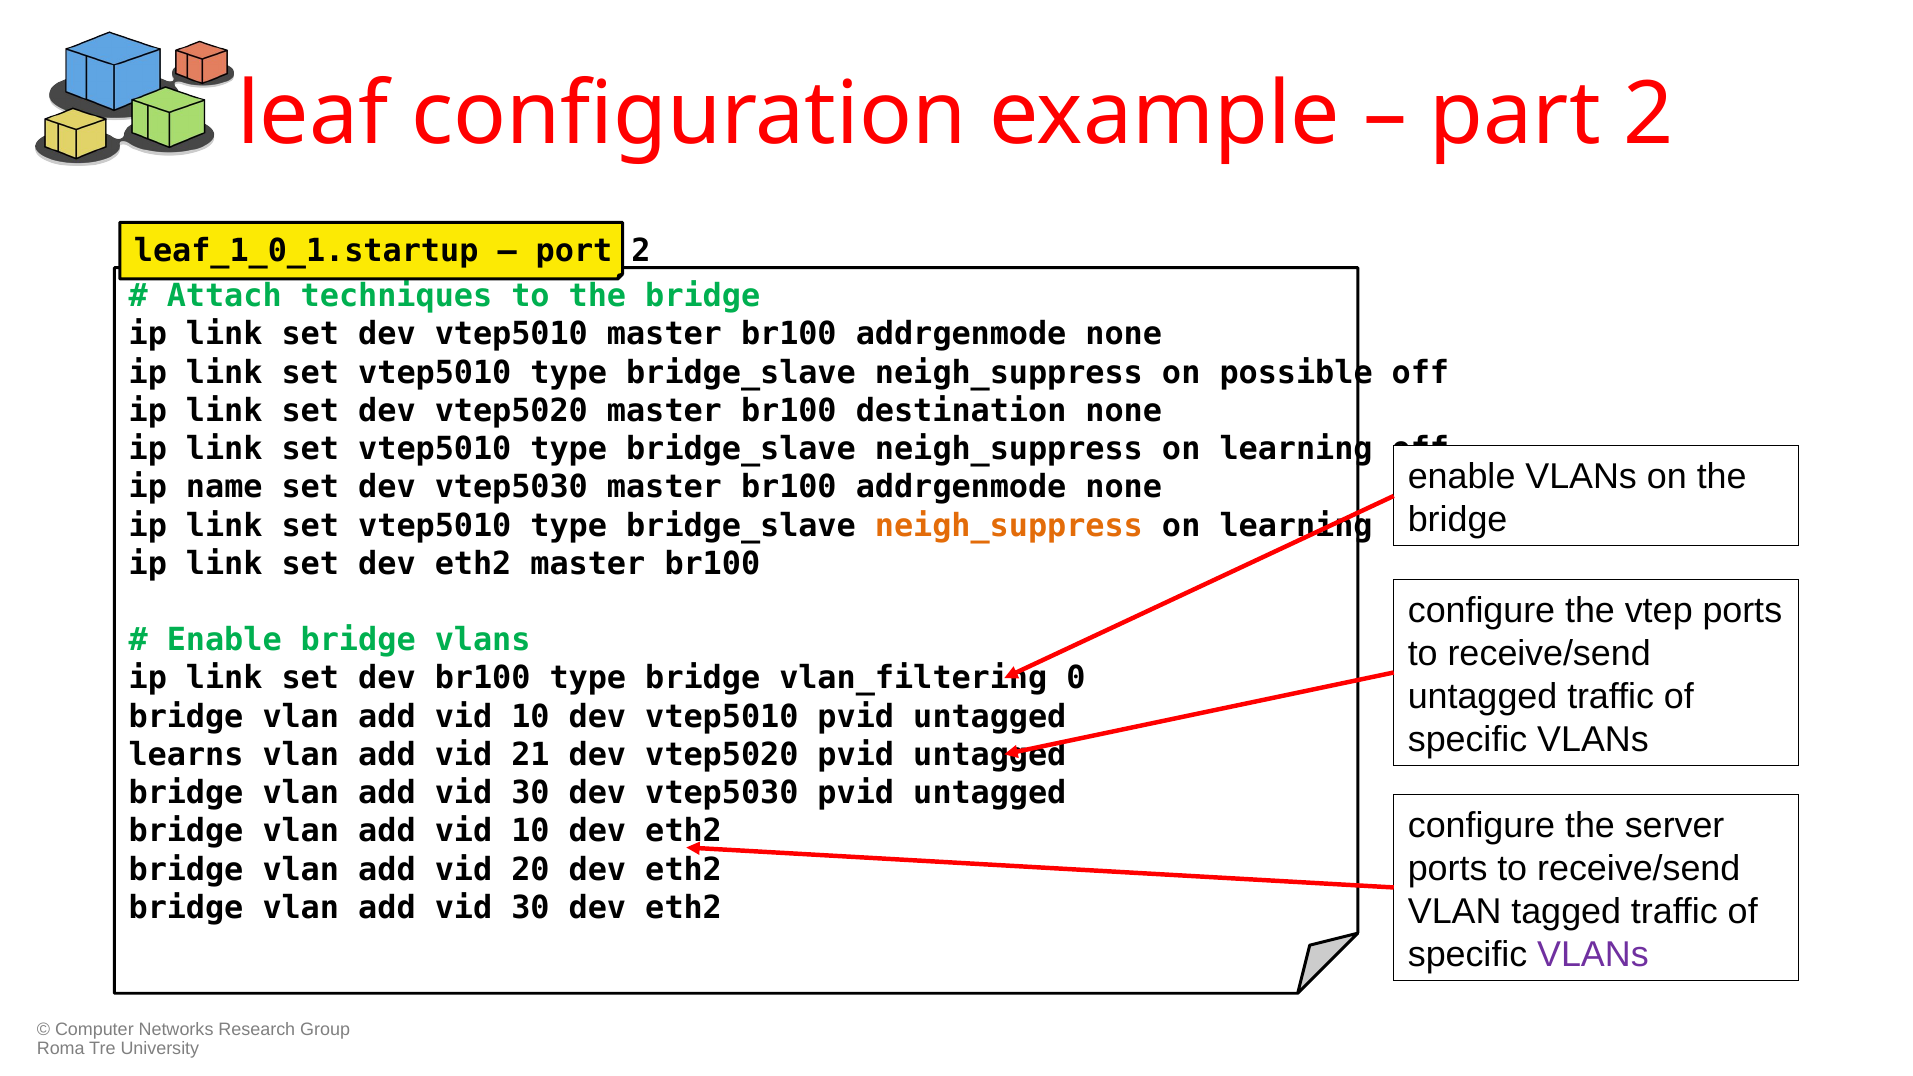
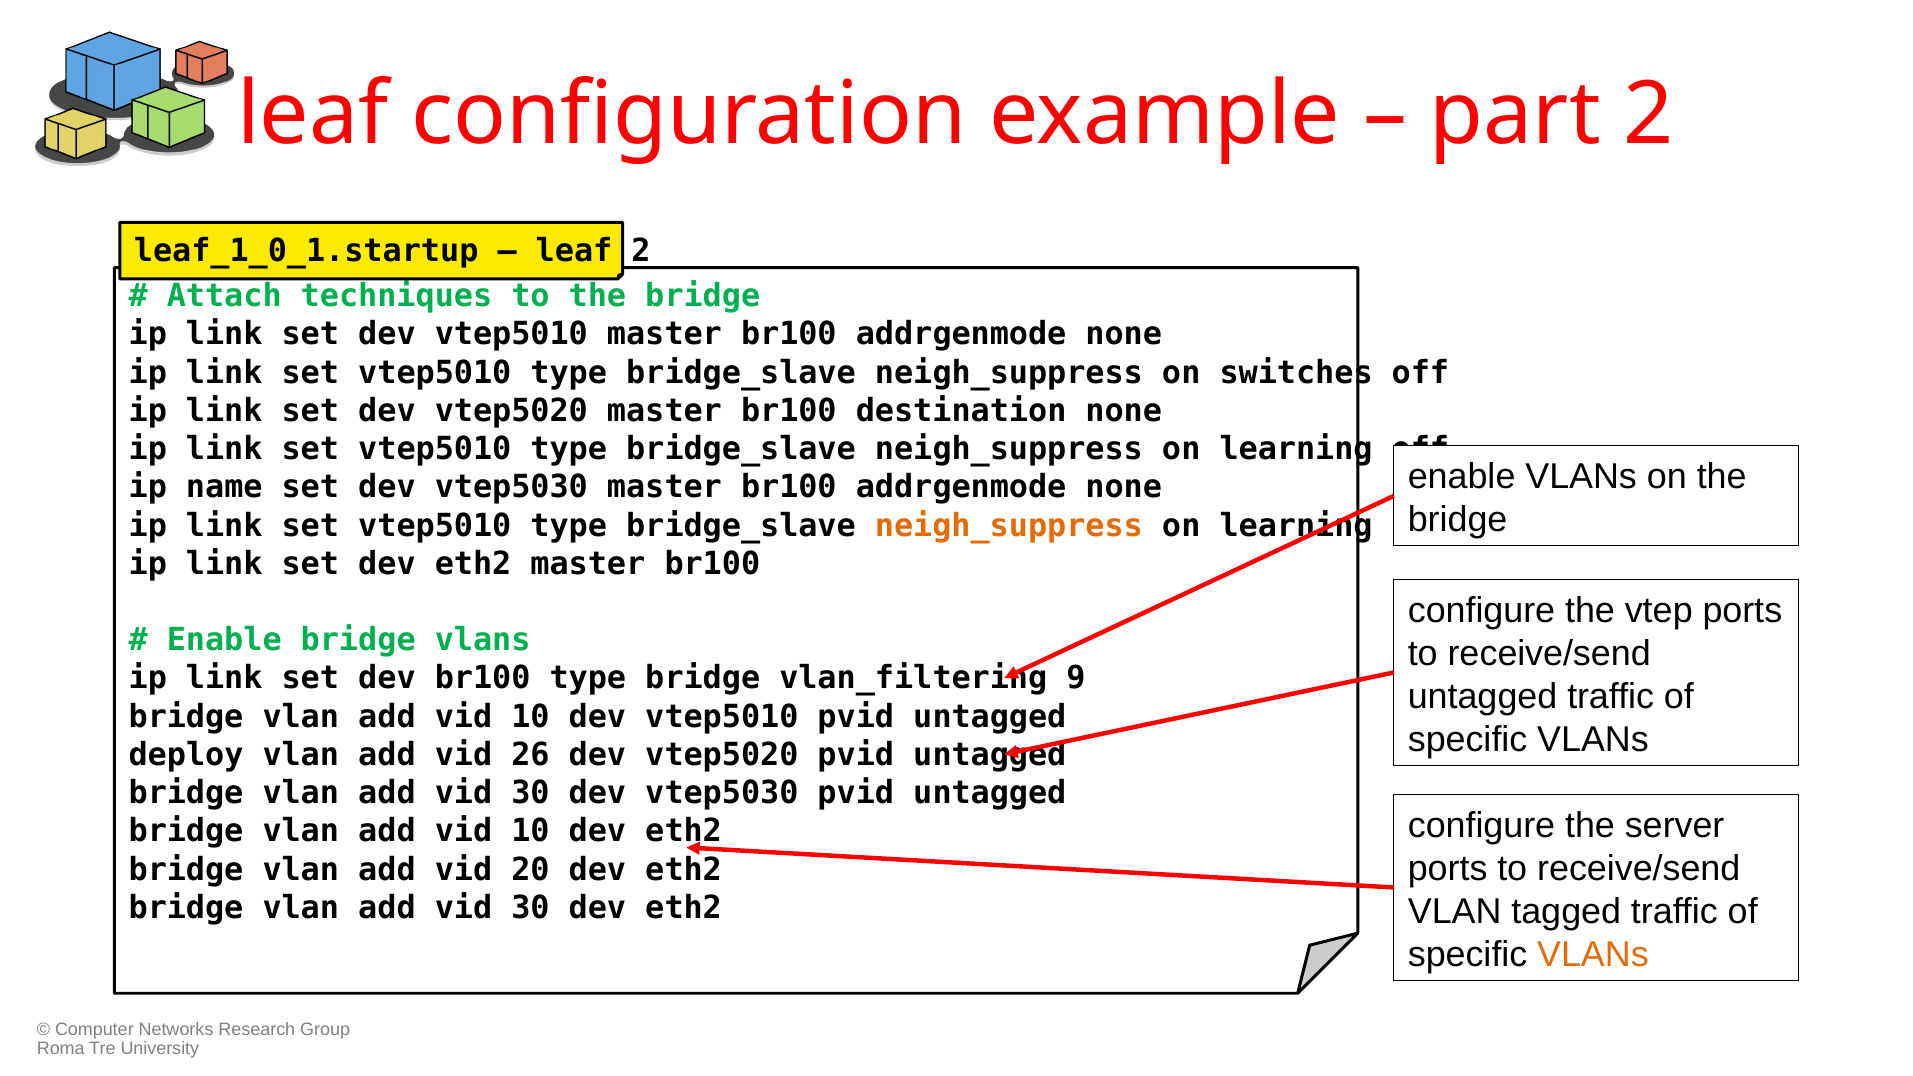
port: port -> leaf (574, 251)
possible: possible -> switches (1296, 373)
0: 0 -> 9 (1076, 678)
learns: learns -> deploy (186, 755)
21: 21 -> 26 (531, 755)
VLANs colour: purple -> orange (1593, 955)
